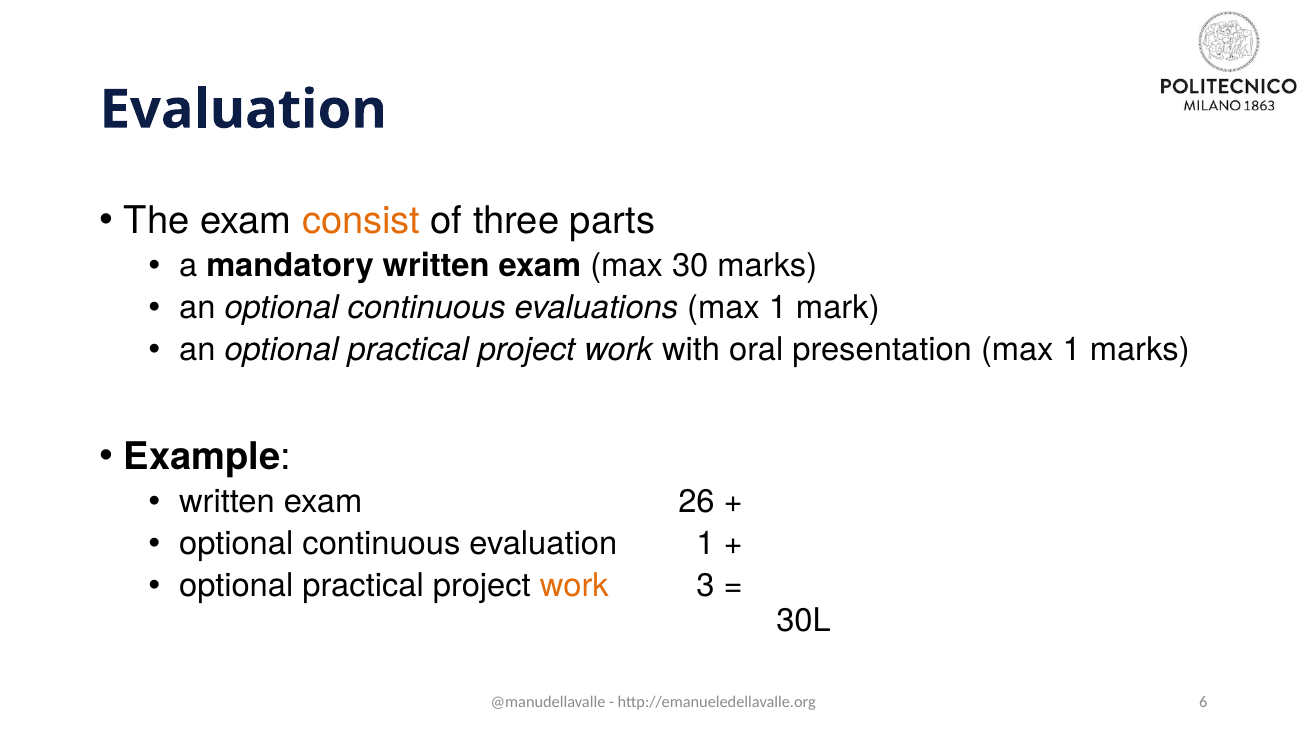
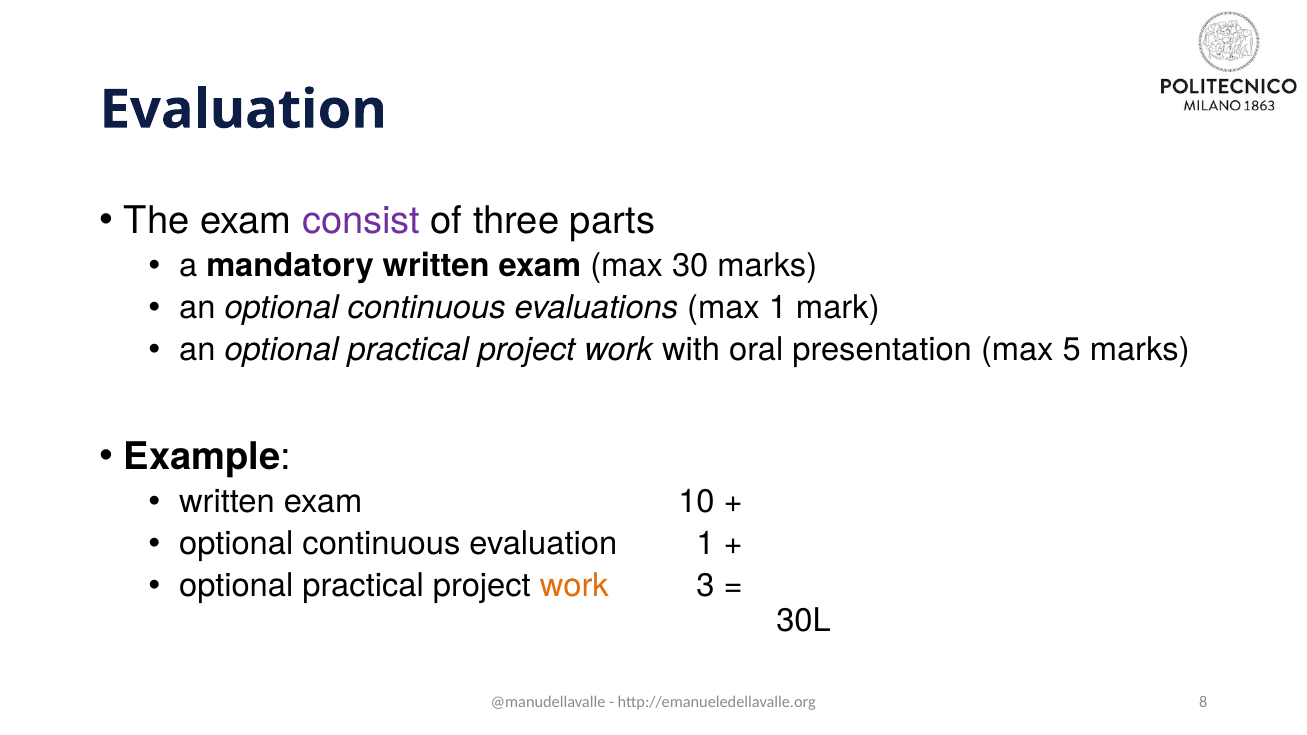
consist colour: orange -> purple (361, 221)
presentation max 1: 1 -> 5 (1072, 350)
26: 26 -> 10 (696, 502)
6: 6 -> 8 (1203, 702)
